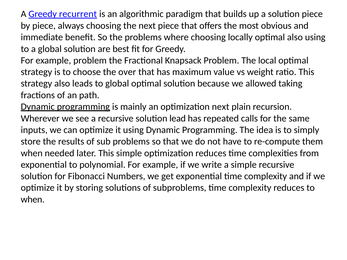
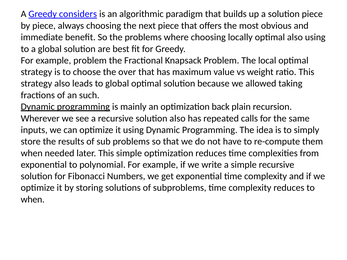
recurrent: recurrent -> considers (78, 14)
path: path -> such (89, 95)
optimization next: next -> back (221, 107)
solution lead: lead -> also (177, 119)
